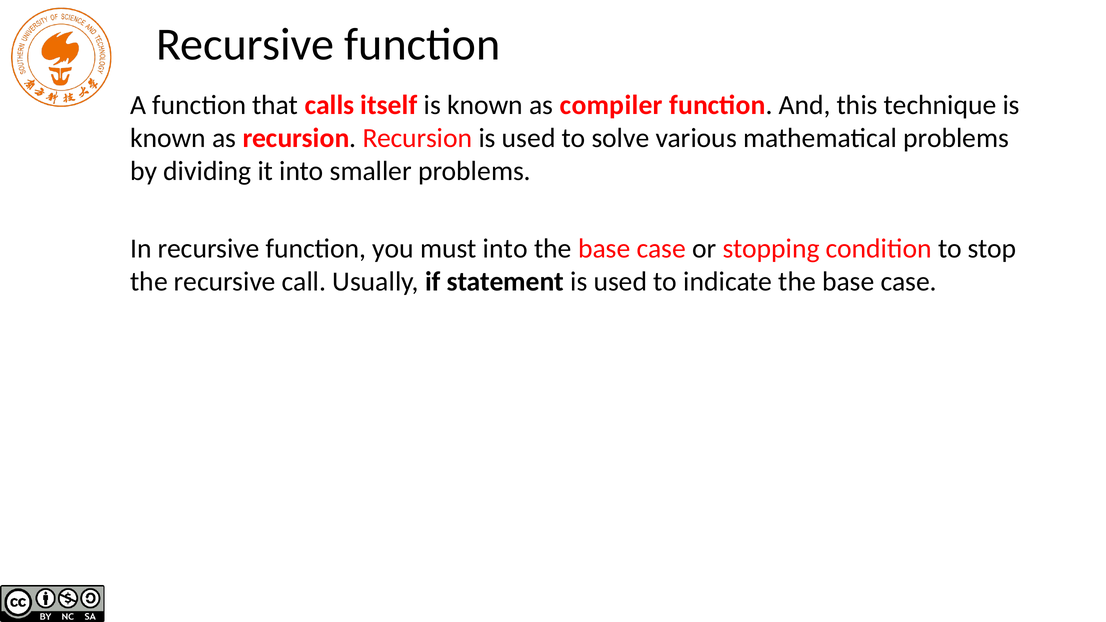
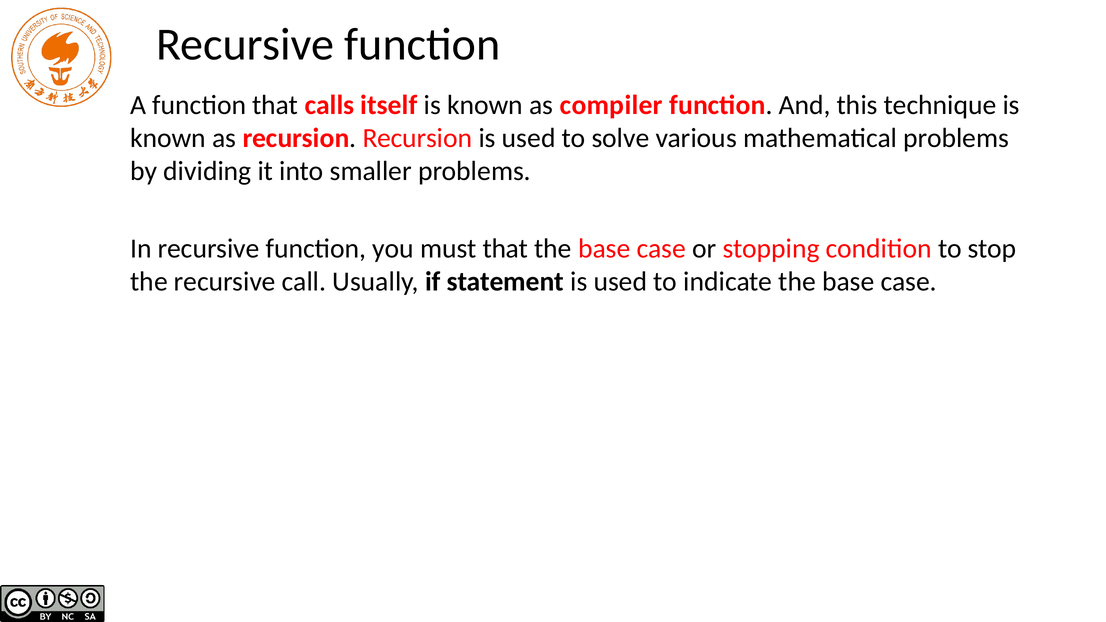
must into: into -> that (505, 249)
